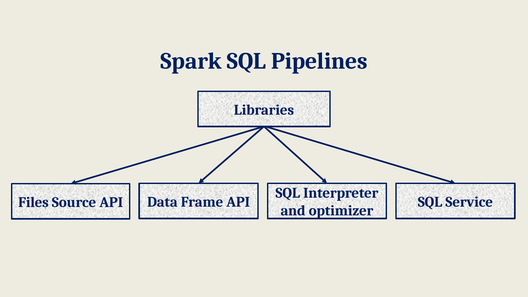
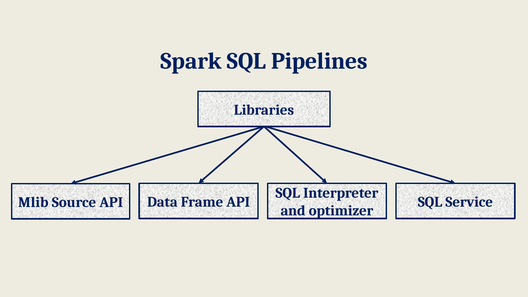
Files: Files -> Mlib (33, 202)
